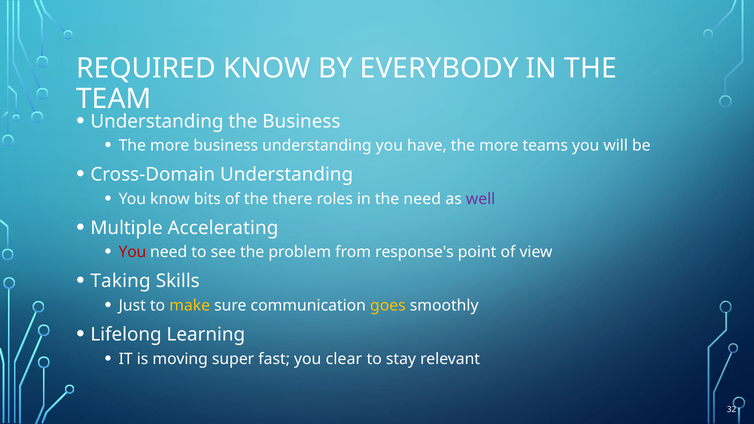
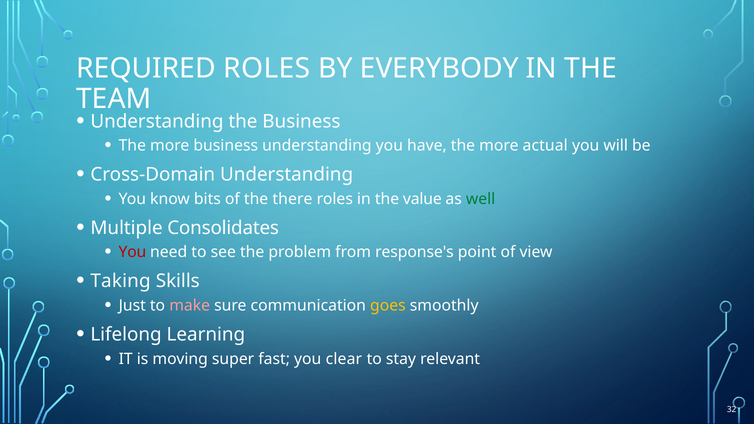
REQUIRED KNOW: KNOW -> ROLES (267, 69)
teams: teams -> actual (545, 146)
the need: need -> value (422, 199)
well colour: purple -> green (481, 199)
Accelerating: Accelerating -> Consolidates (223, 228)
make colour: yellow -> pink (190, 306)
